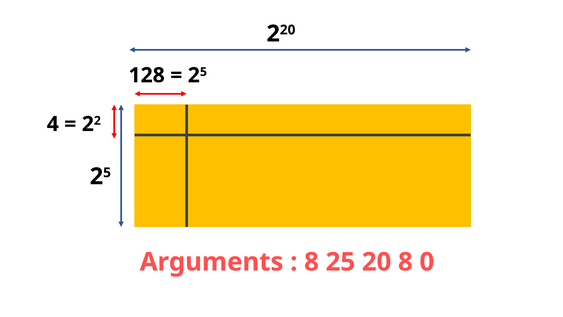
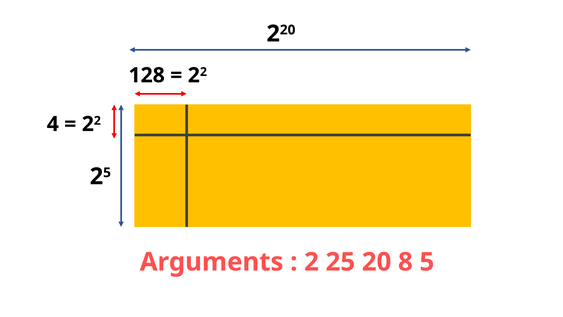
5: 5 -> 2 (203, 72)
8: 8 -> 2 (311, 262)
8 0: 0 -> 5 (427, 262)
